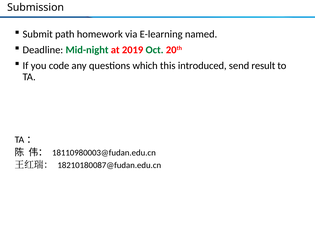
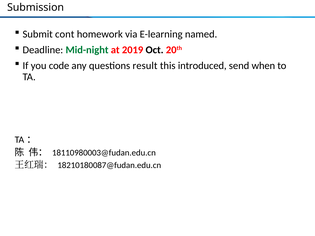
path: path -> cont (65, 34)
Oct colour: green -> black (155, 50)
which: which -> result (145, 66)
result: result -> when (263, 66)
